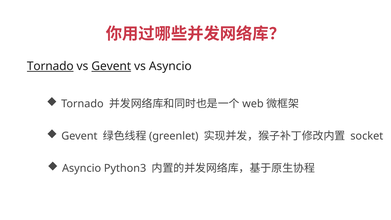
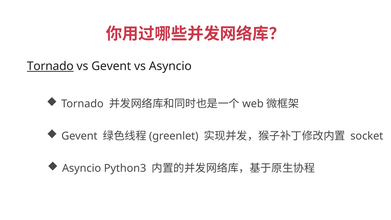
Gevent underline: present -> none (111, 66)
